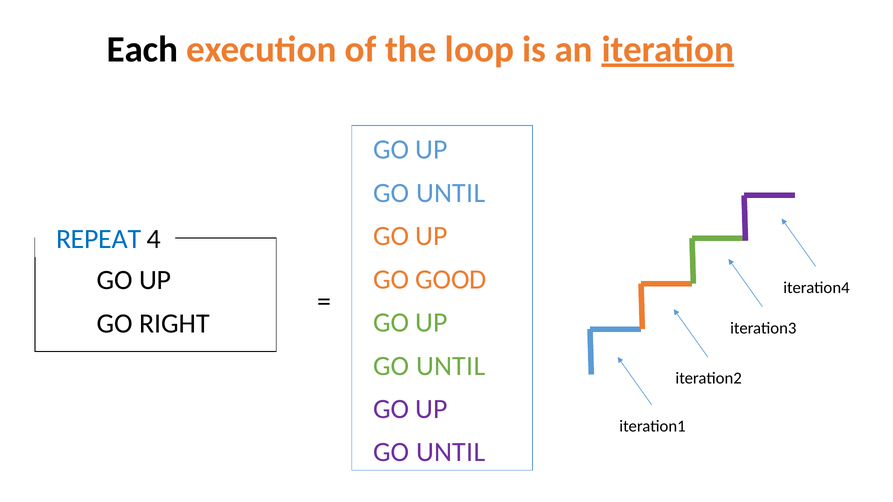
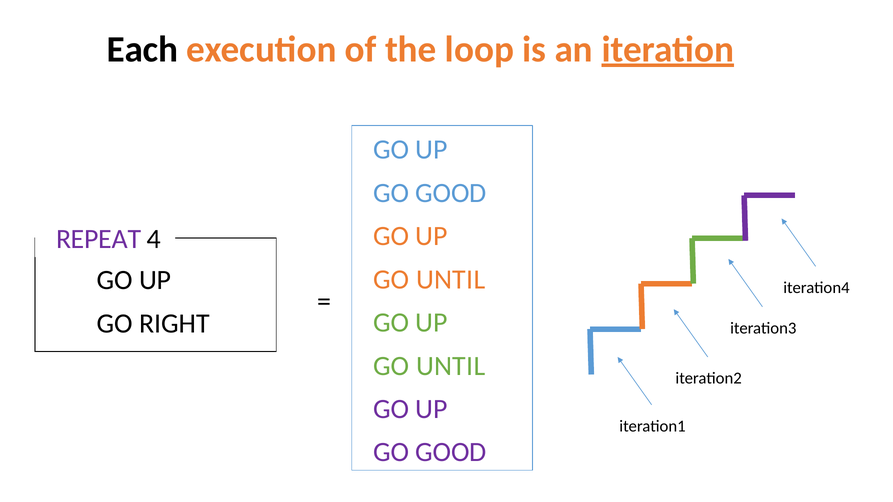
UNTIL: UNTIL -> GOOD (451, 193)
REPEAT colour: blue -> purple (99, 239)
GOOD: GOOD -> UNTIL (451, 280)
UNTIL: UNTIL -> GOOD (451, 453)
